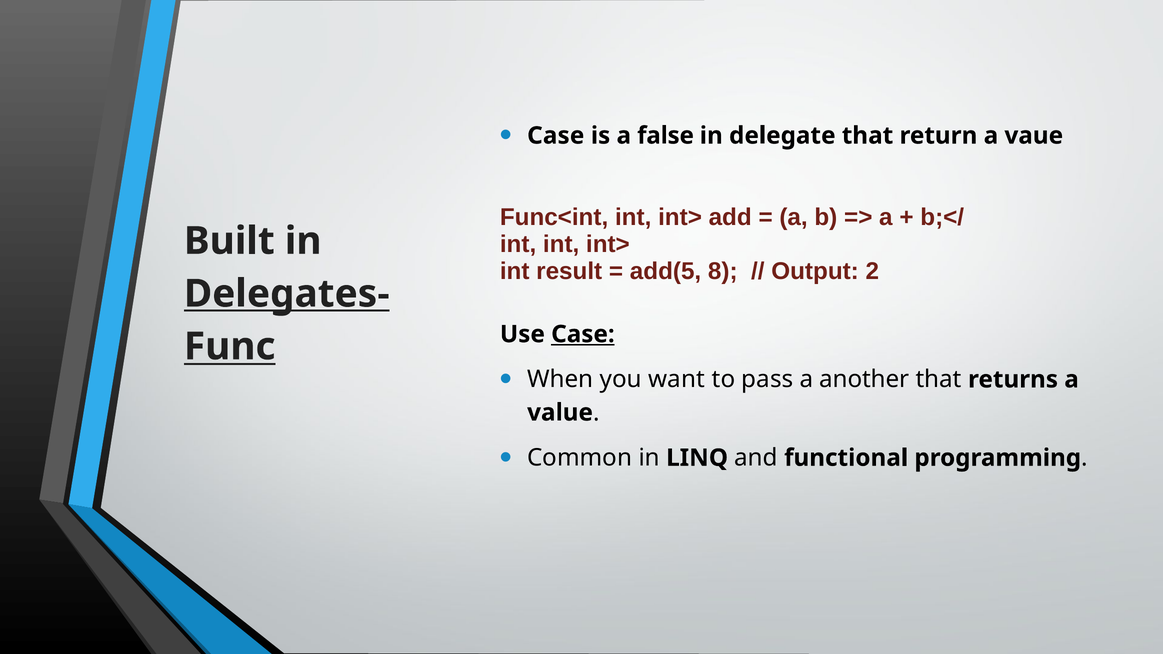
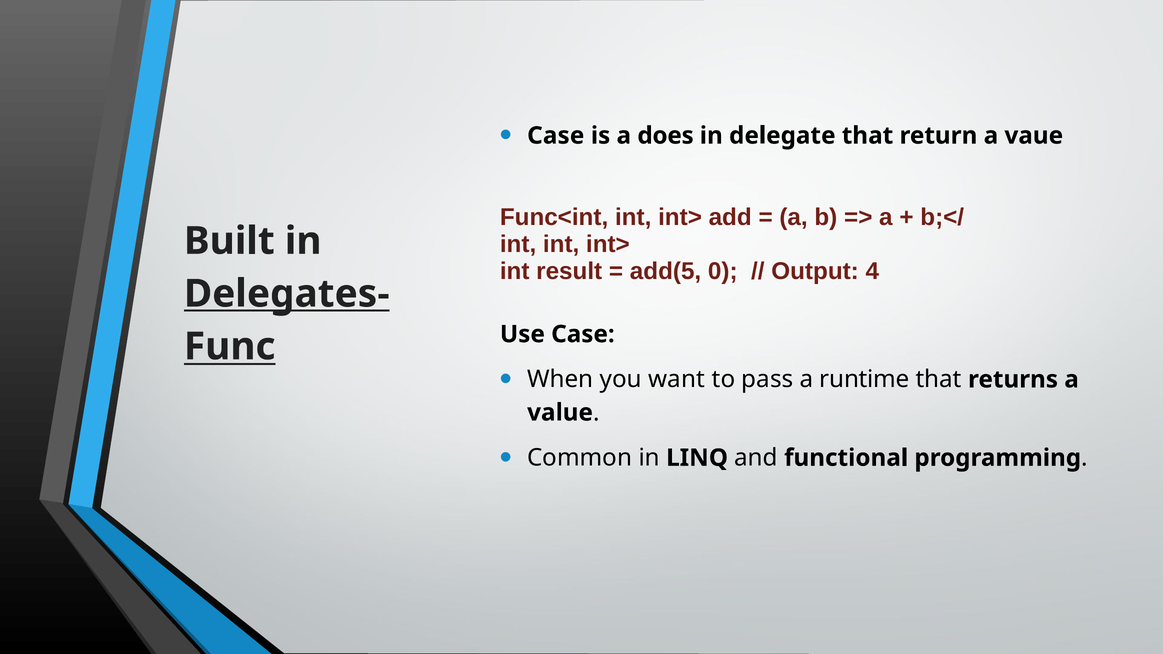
false: false -> does (666, 136)
8: 8 -> 0 (723, 271)
2: 2 -> 4 (872, 271)
Case underline: present -> none (583, 334)
another: another -> runtime (864, 380)
